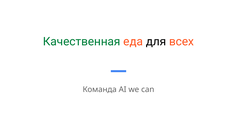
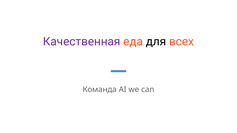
Качественная colour: green -> purple (82, 42)
